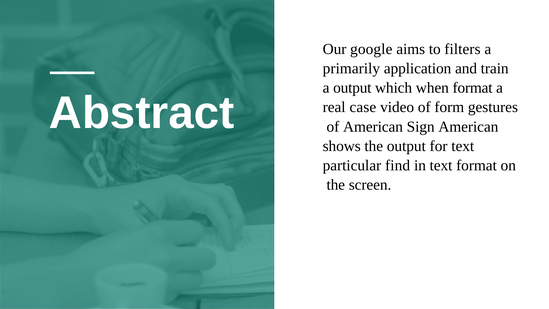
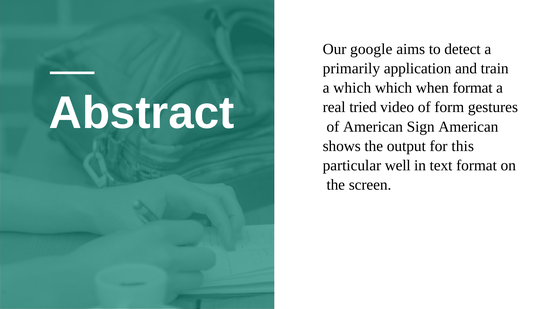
filters: filters -> detect (462, 49)
a output: output -> which (352, 88)
case: case -> tried (363, 107)
for text: text -> this (463, 146)
find: find -> well (398, 165)
